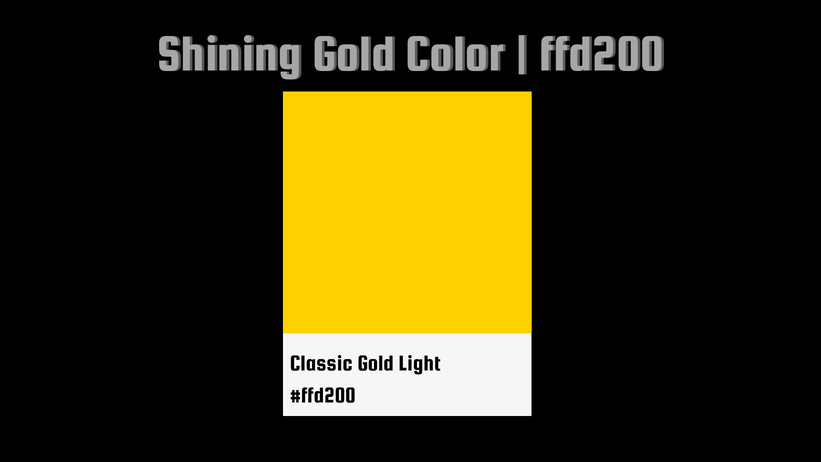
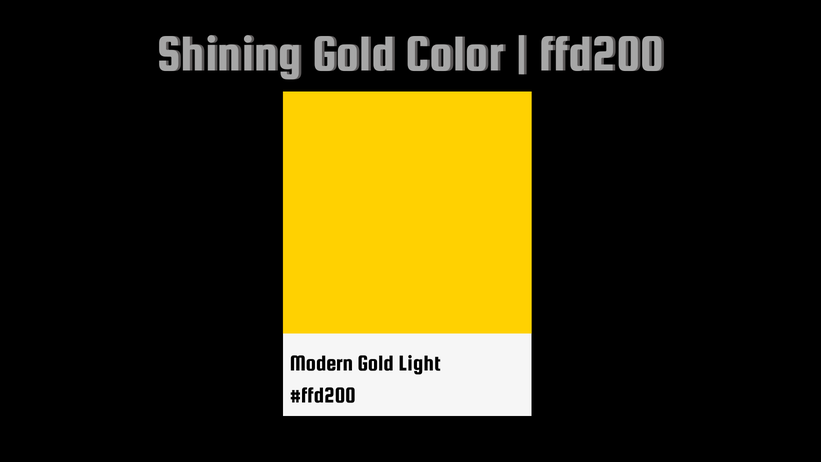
Classic: Classic -> Modern (321, 363)
